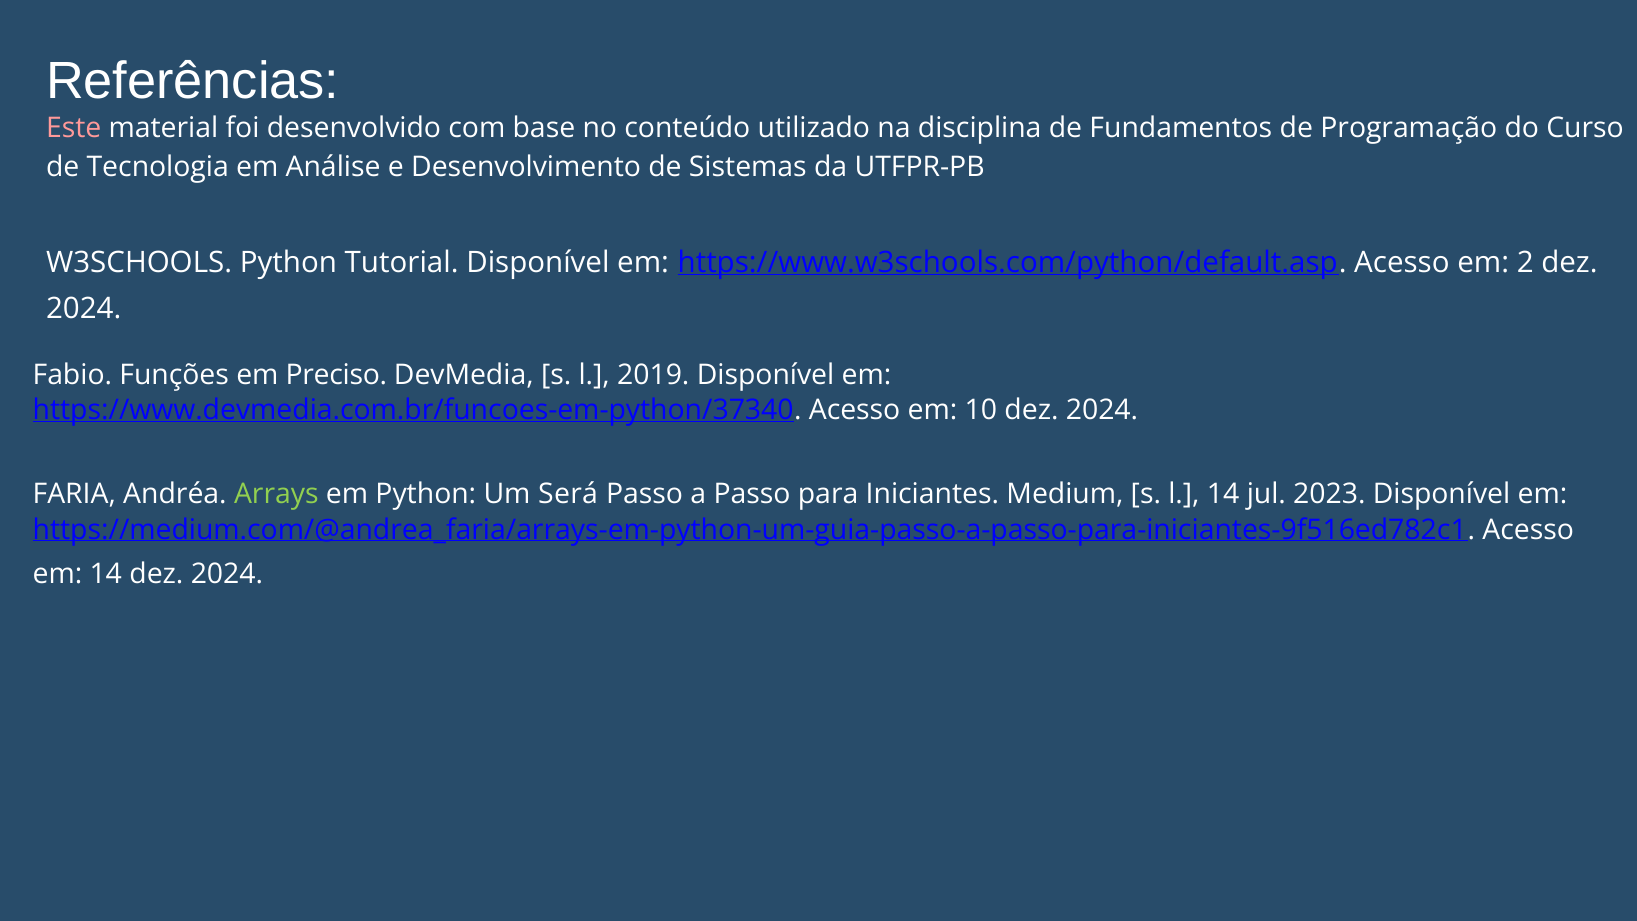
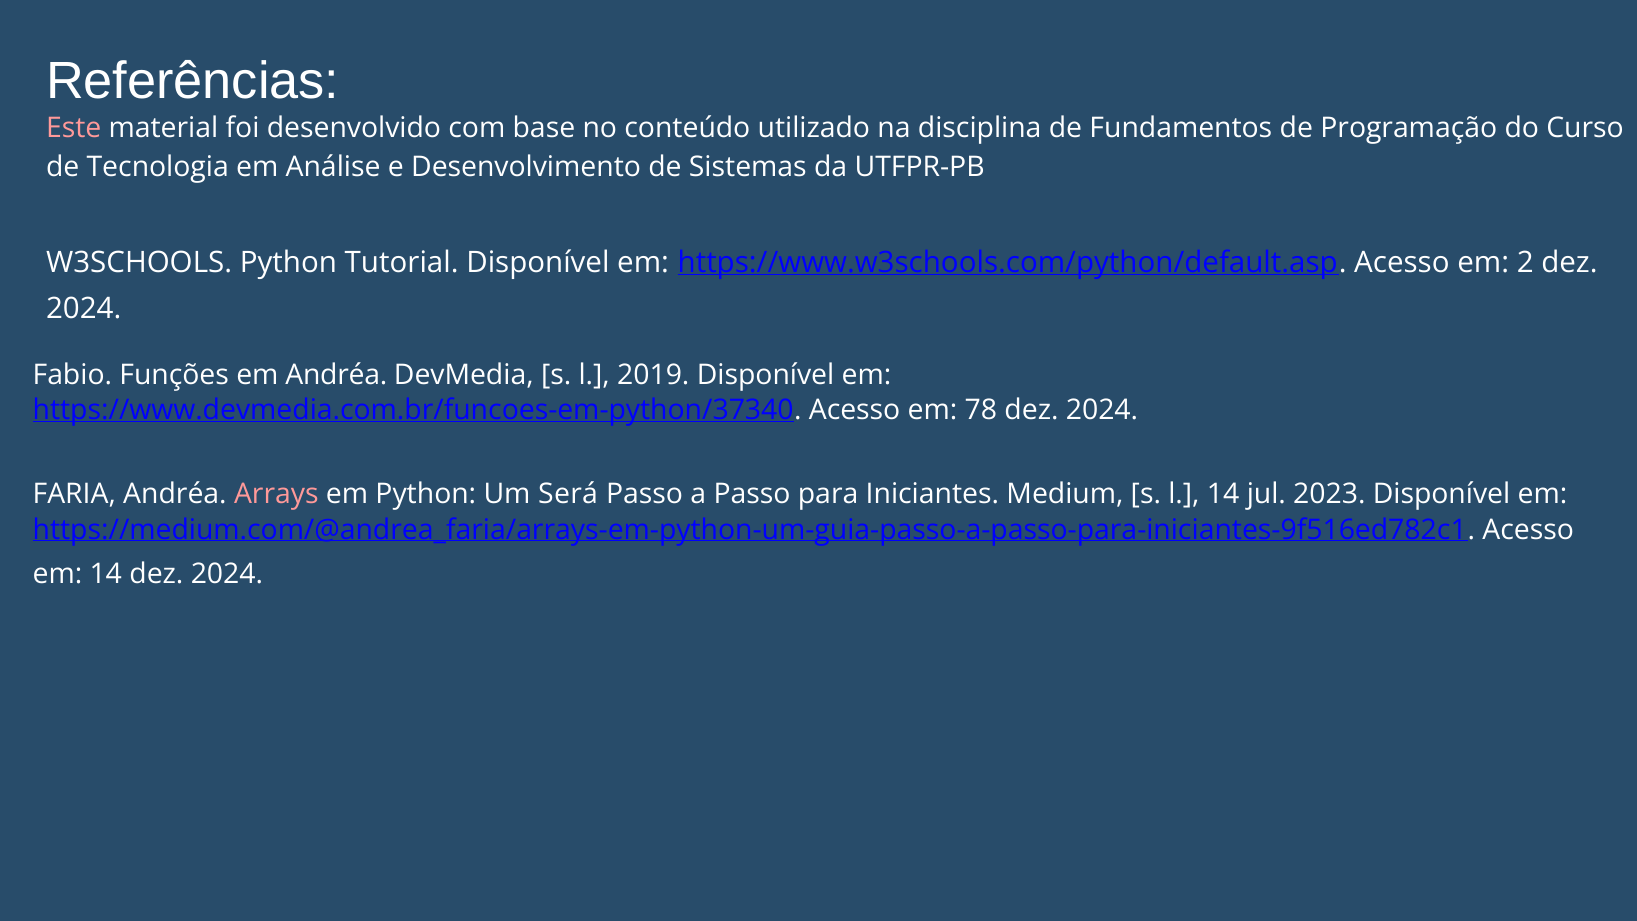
em Preciso: Preciso -> Andréa (336, 375)
10: 10 -> 78 (981, 410)
Arrays colour: light green -> pink (276, 494)
